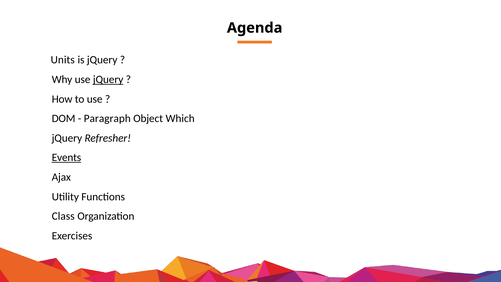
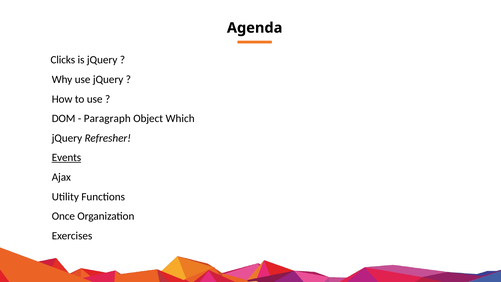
Units: Units -> Clicks (63, 60)
jQuery underline: present -> none (108, 79)
Class: Class -> Once (63, 216)
